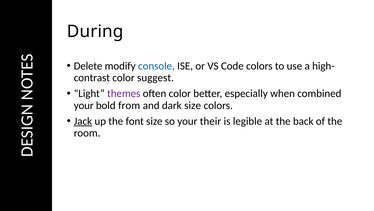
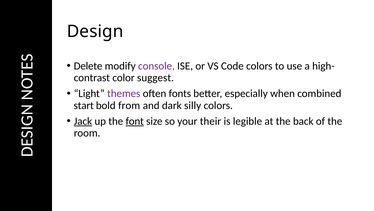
During: During -> Design (95, 31)
console colour: blue -> purple (156, 66)
often color: color -> fonts (180, 93)
your: your -> start (84, 105)
dark size: size -> silly (193, 105)
font underline: none -> present (135, 121)
